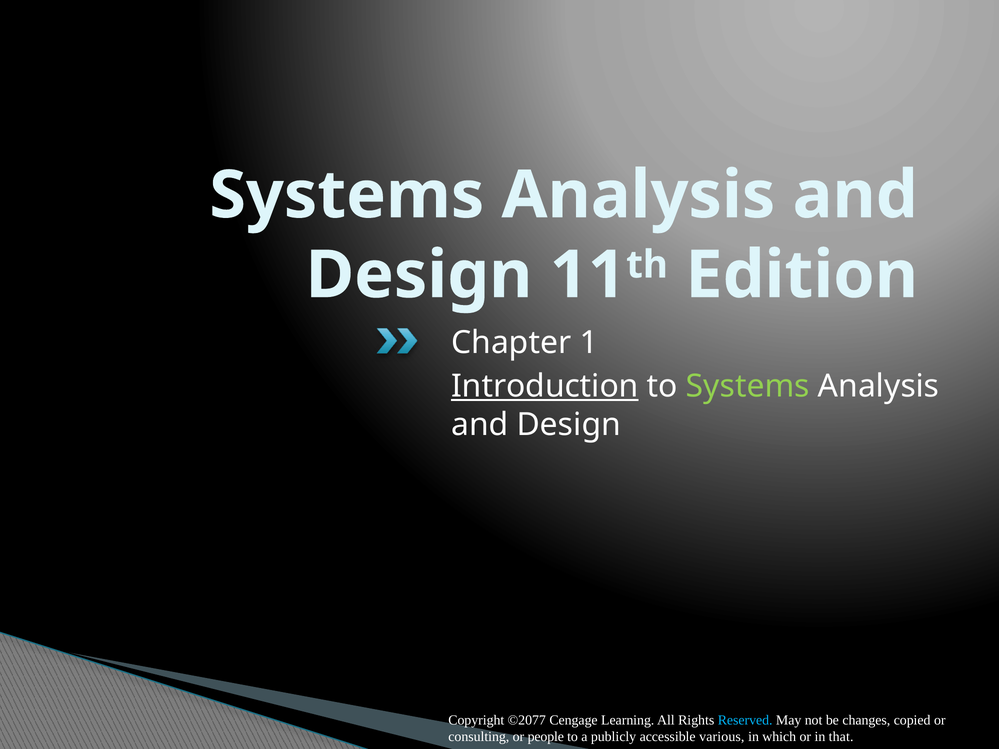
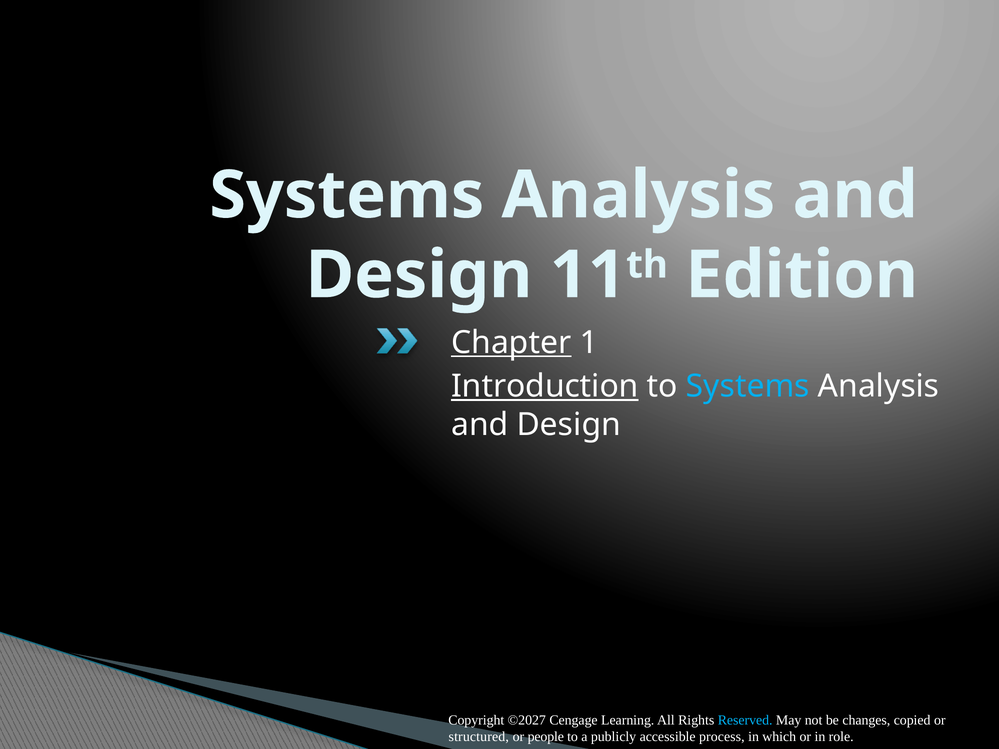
Chapter underline: none -> present (511, 343)
Systems colour: light green -> light blue (748, 386)
©2077: ©2077 -> ©2027 (527, 720)
consulting: consulting -> structured (479, 737)
various: various -> process (722, 737)
that: that -> role (841, 737)
